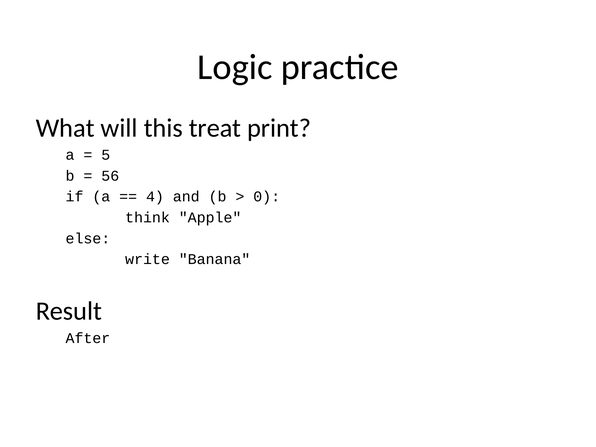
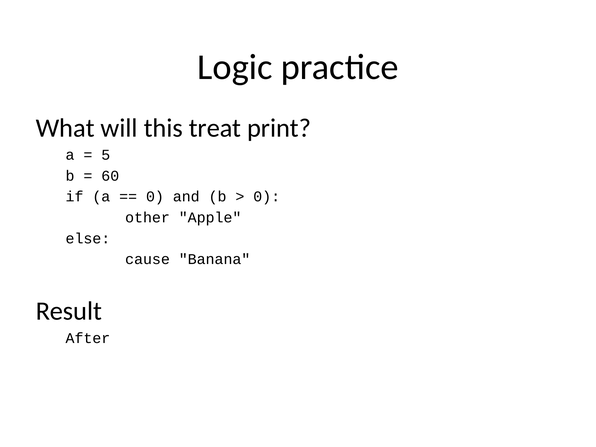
56: 56 -> 60 (110, 176)
4: 4 -> 0 (155, 197)
think: think -> other (148, 218)
write: write -> cause (148, 259)
